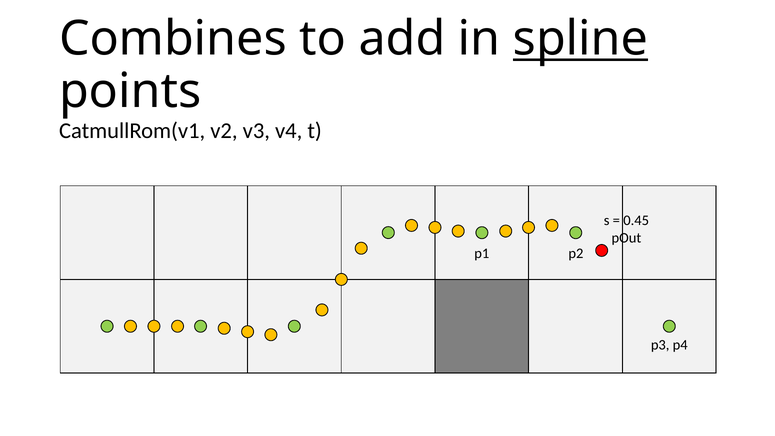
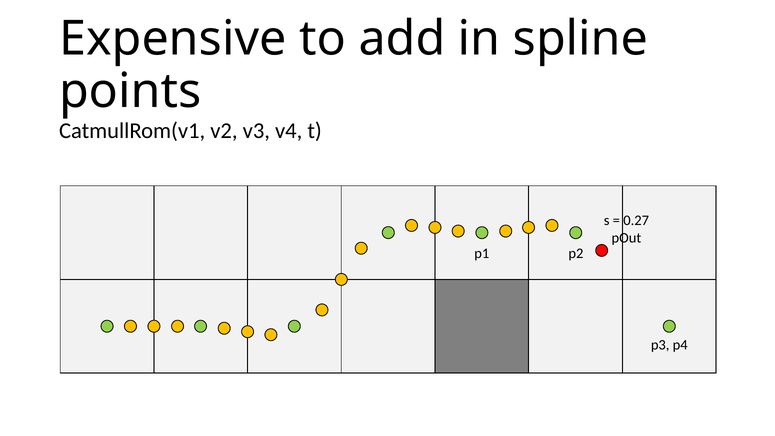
Combines: Combines -> Expensive (173, 39)
spline underline: present -> none (581, 39)
0.45: 0.45 -> 0.27 (636, 221)
